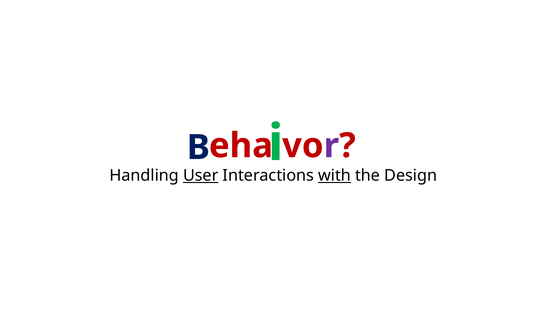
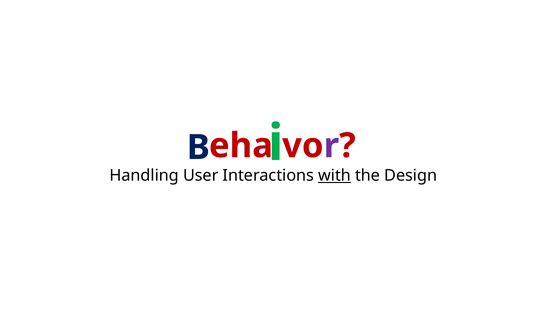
User underline: present -> none (201, 175)
